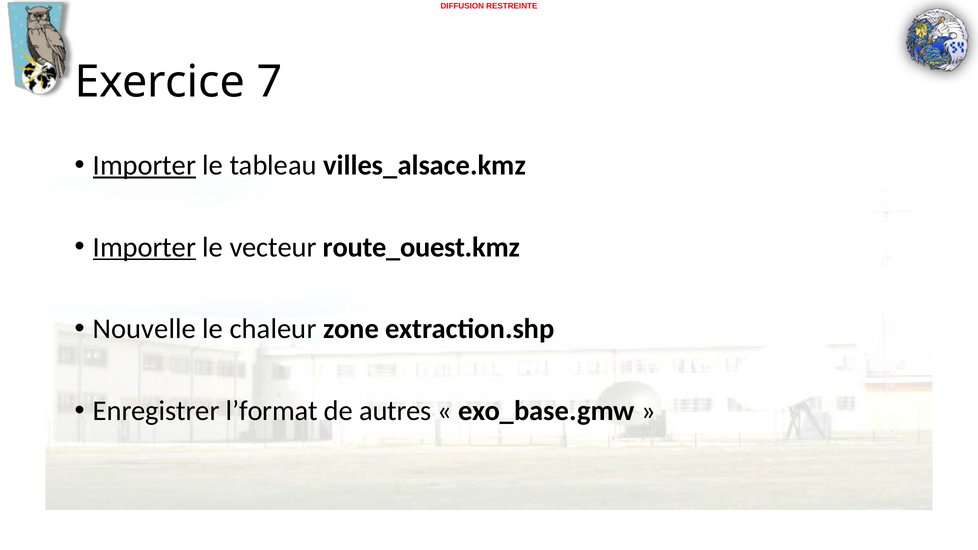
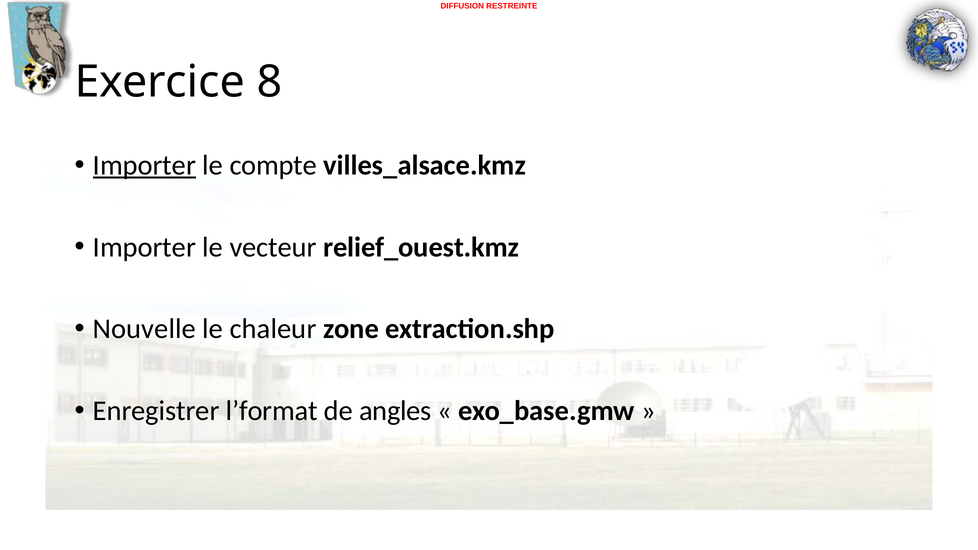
7: 7 -> 8 (270, 82)
tableau: tableau -> compte (273, 165)
Importer underline: present -> none (144, 247)
route_ouest.kmz: route_ouest.kmz -> relief_ouest.kmz (421, 247)
autres: autres -> angles (395, 411)
